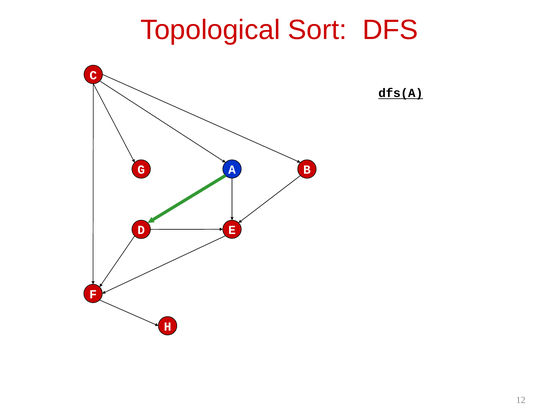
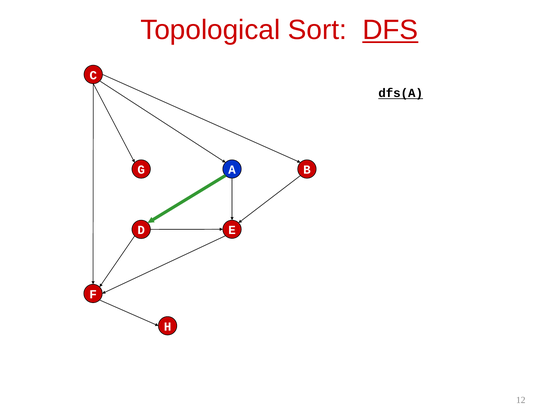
DFS underline: none -> present (390, 30)
